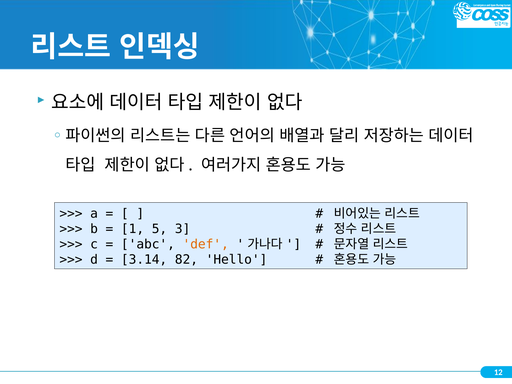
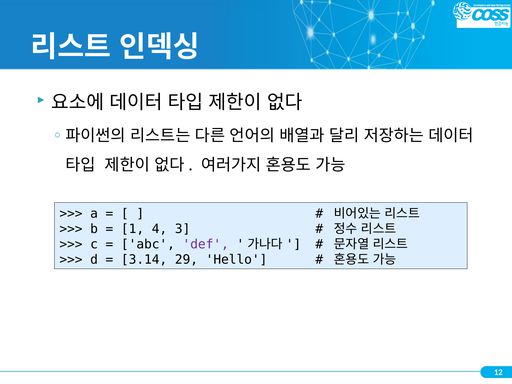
5: 5 -> 4 (160, 229)
def colour: orange -> purple (206, 244)
82: 82 -> 29 (186, 260)
